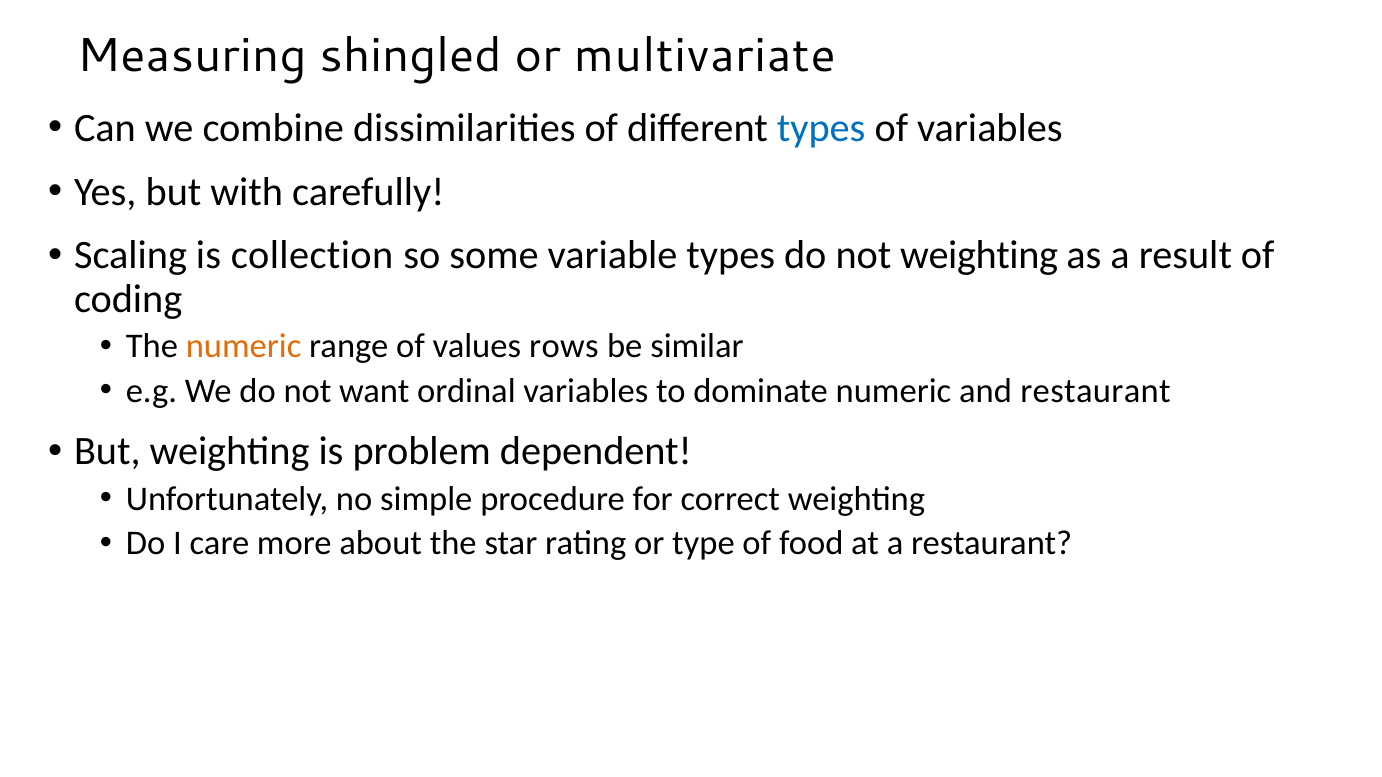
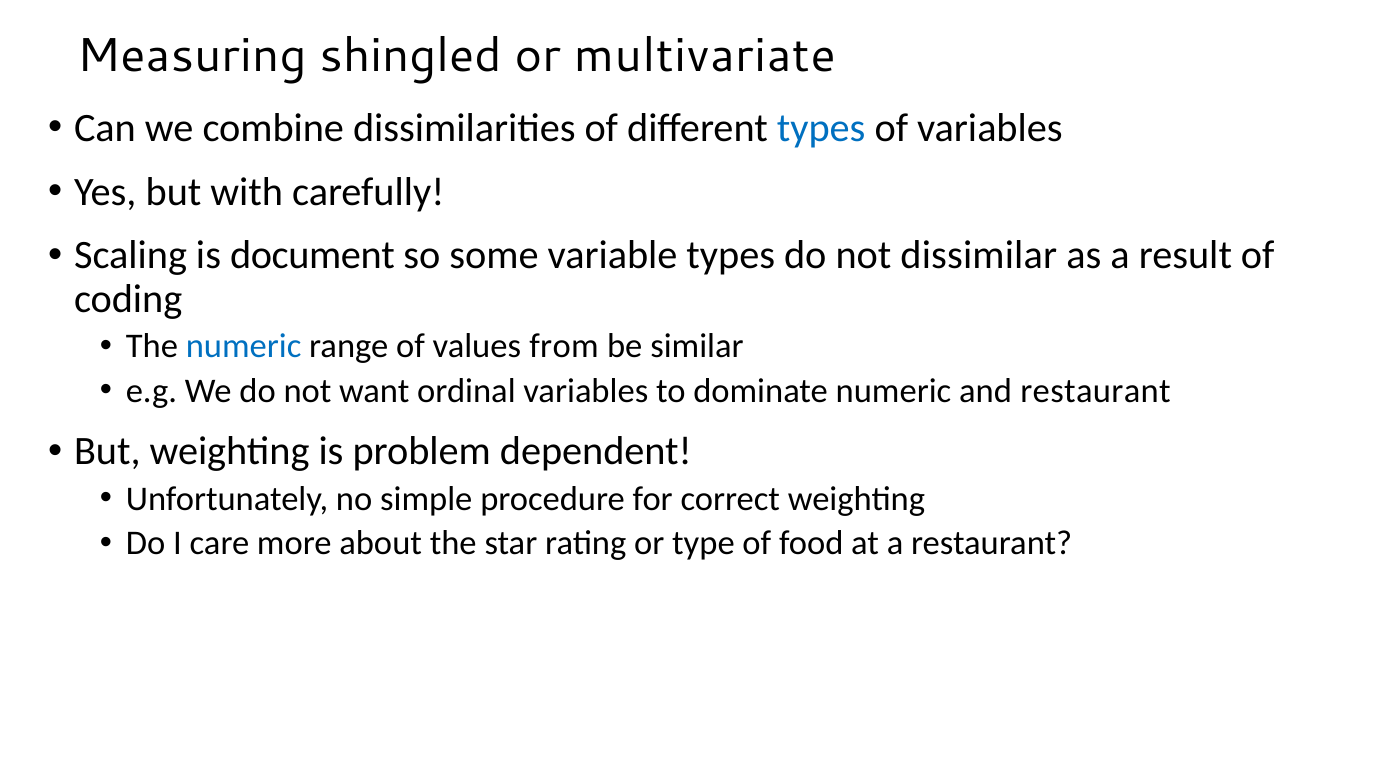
collection: collection -> document (312, 255)
not weighting: weighting -> dissimilar (979, 255)
numeric colour: orange -> blue (244, 347)
rows: rows -> from (564, 347)
